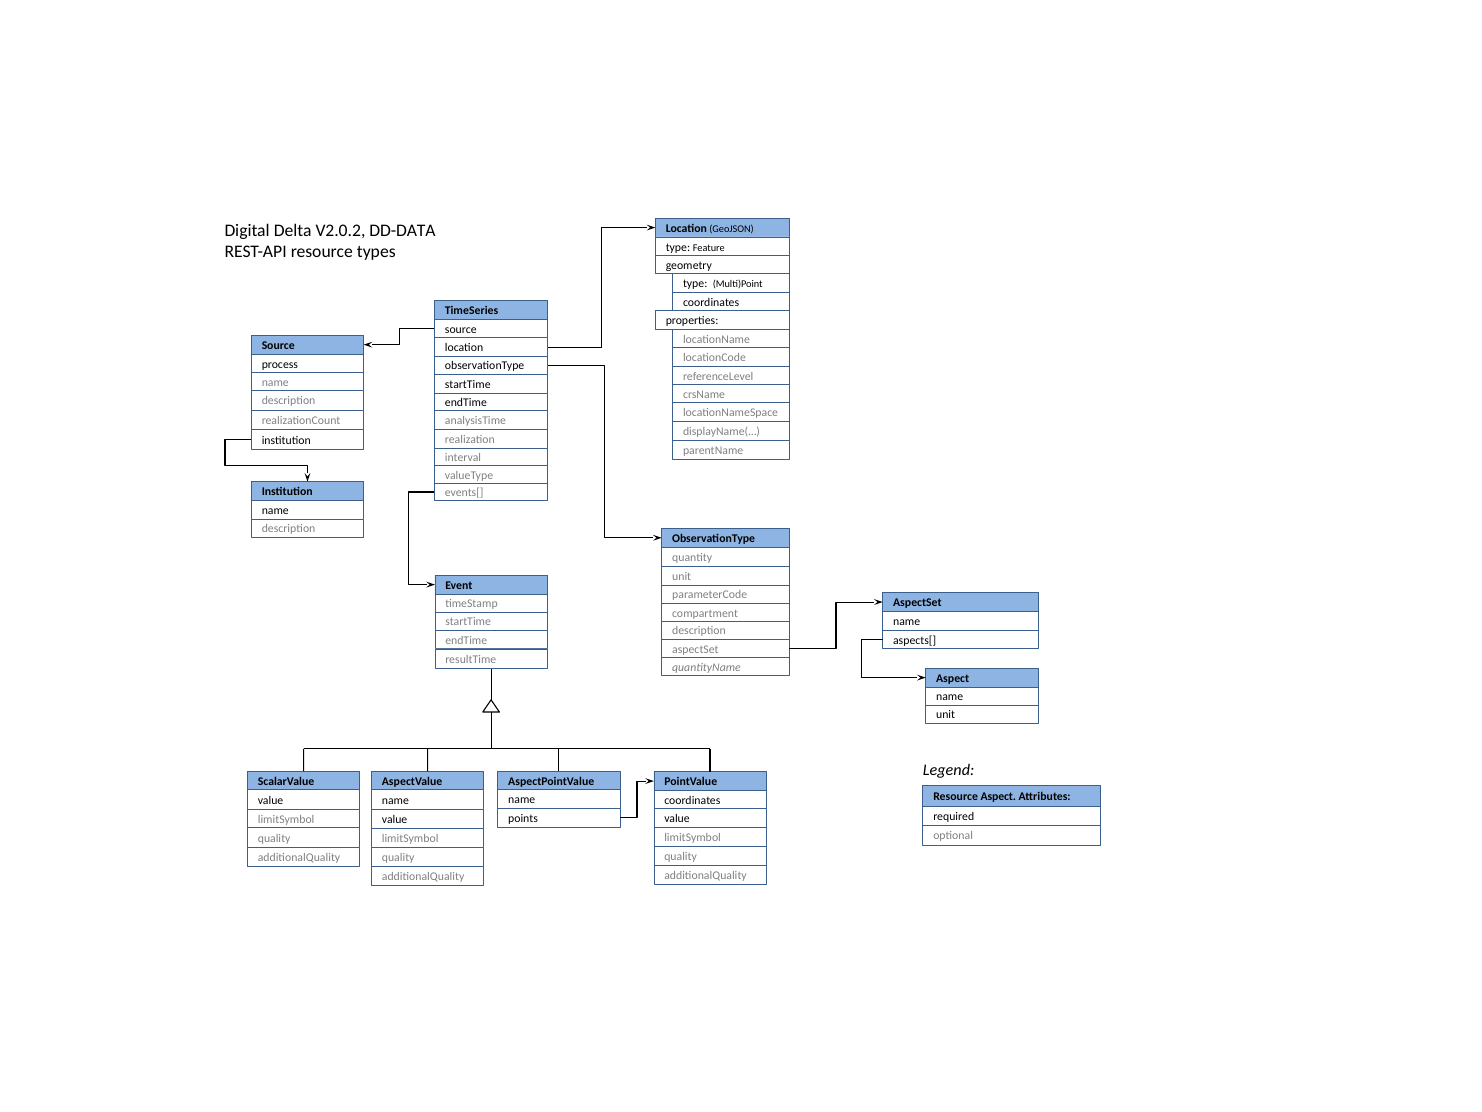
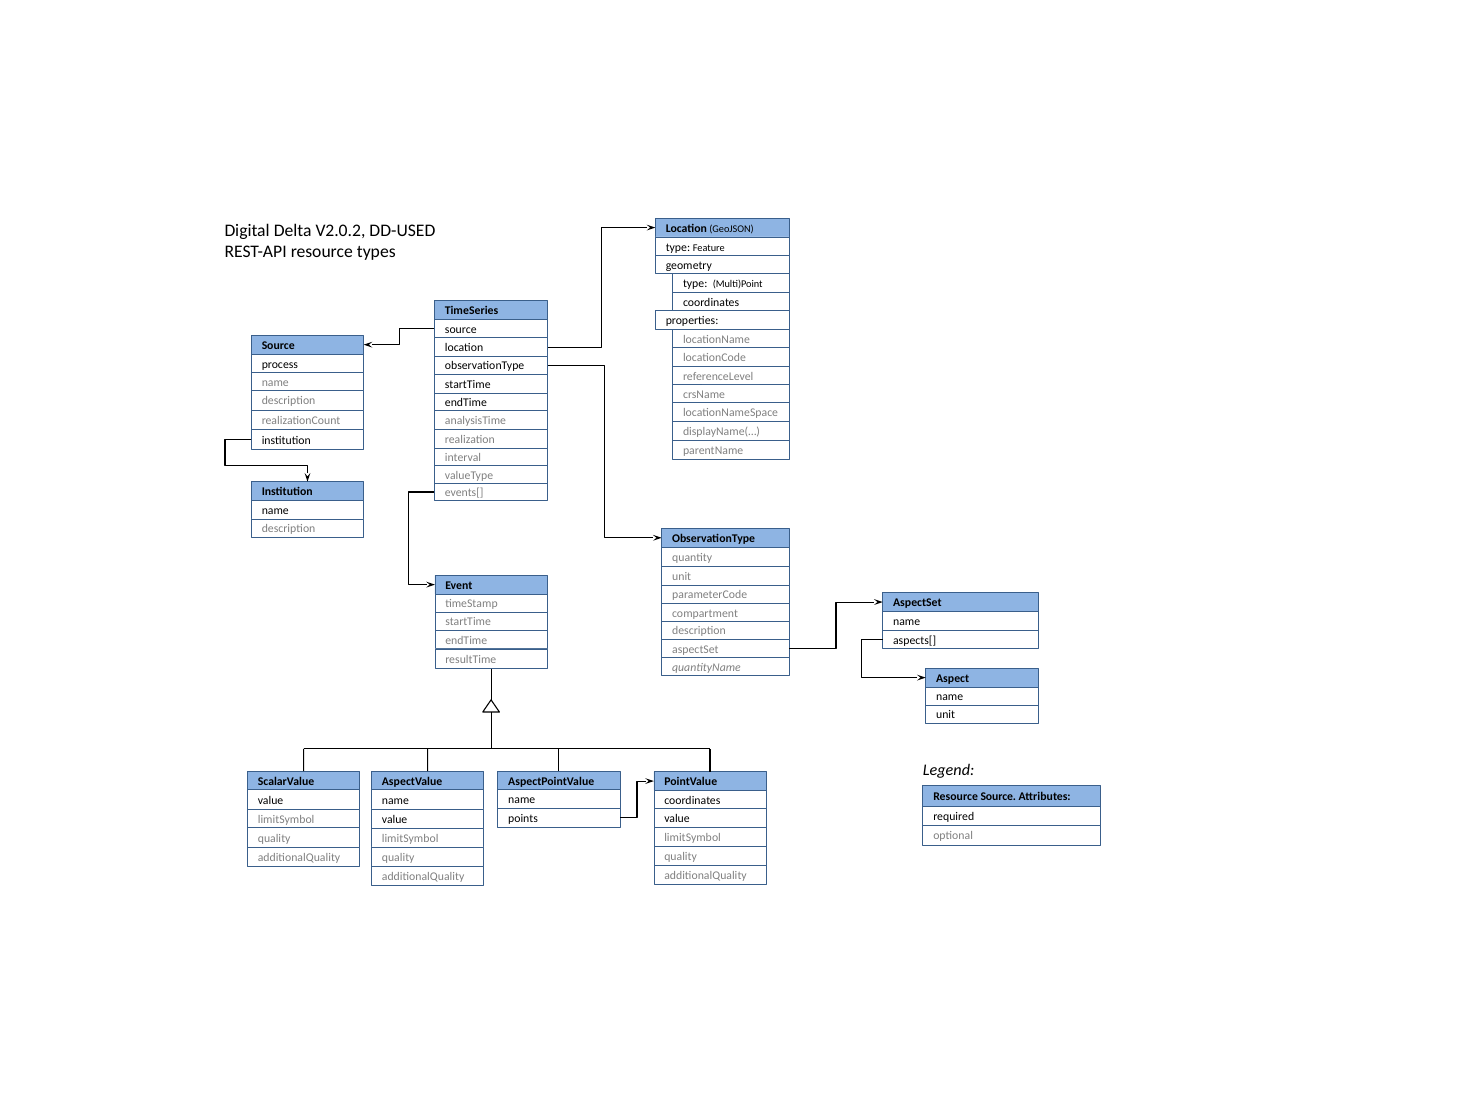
DD-DATA: DD-DATA -> DD-USED (402, 230)
Resource Aspect: Aspect -> Source (998, 796)
